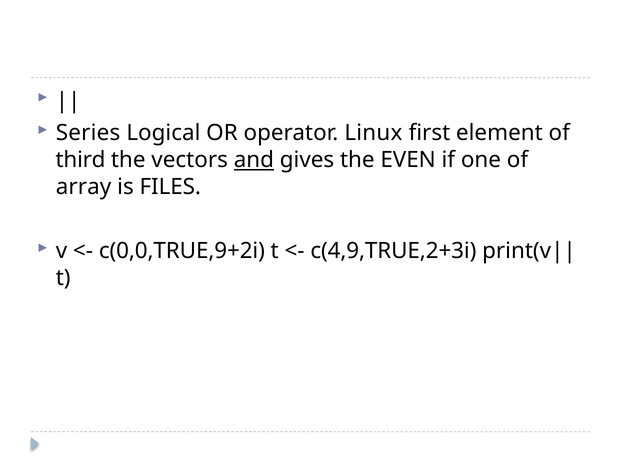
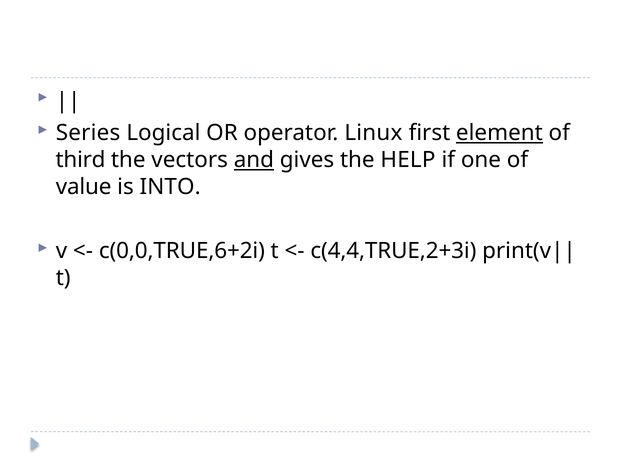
element underline: none -> present (499, 133)
EVEN: EVEN -> HELP (408, 160)
array: array -> value (84, 187)
FILES: FILES -> INTO (170, 187)
c(0,0,TRUE,9+2i: c(0,0,TRUE,9+2i -> c(0,0,TRUE,6+2i (182, 251)
c(4,9,TRUE,2+3i: c(4,9,TRUE,2+3i -> c(4,4,TRUE,2+3i (393, 251)
